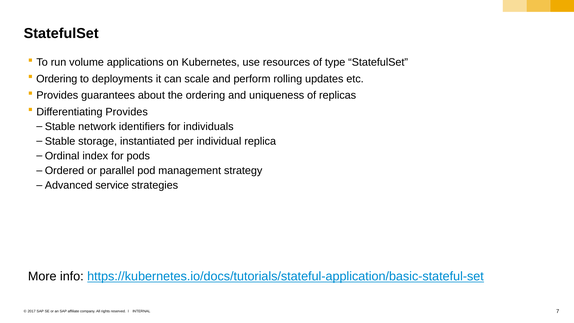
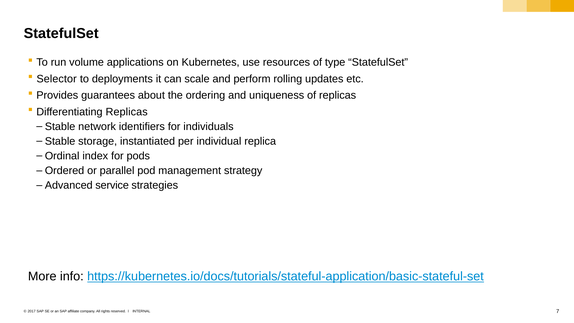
Ordering: Ordering -> Selector (57, 79)
Differentiating Provides: Provides -> Replicas (127, 112)
